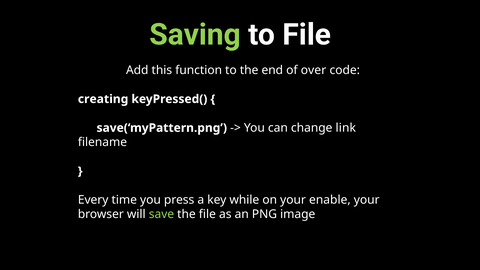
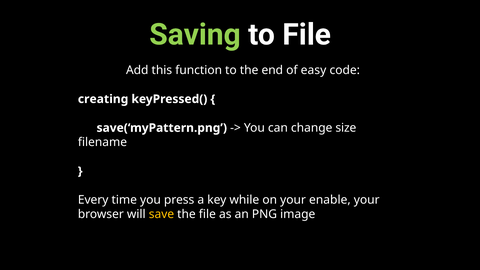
over: over -> easy (314, 70)
link: link -> size (346, 128)
save colour: light green -> yellow (161, 214)
